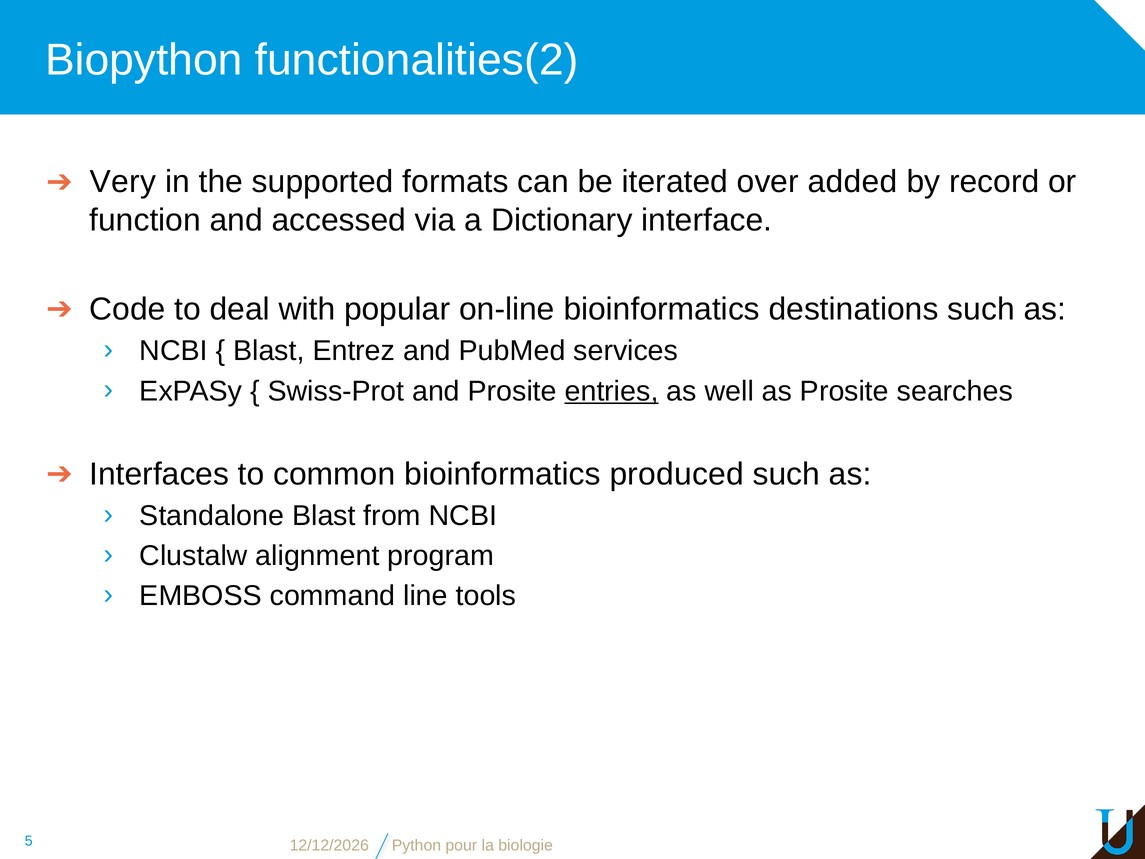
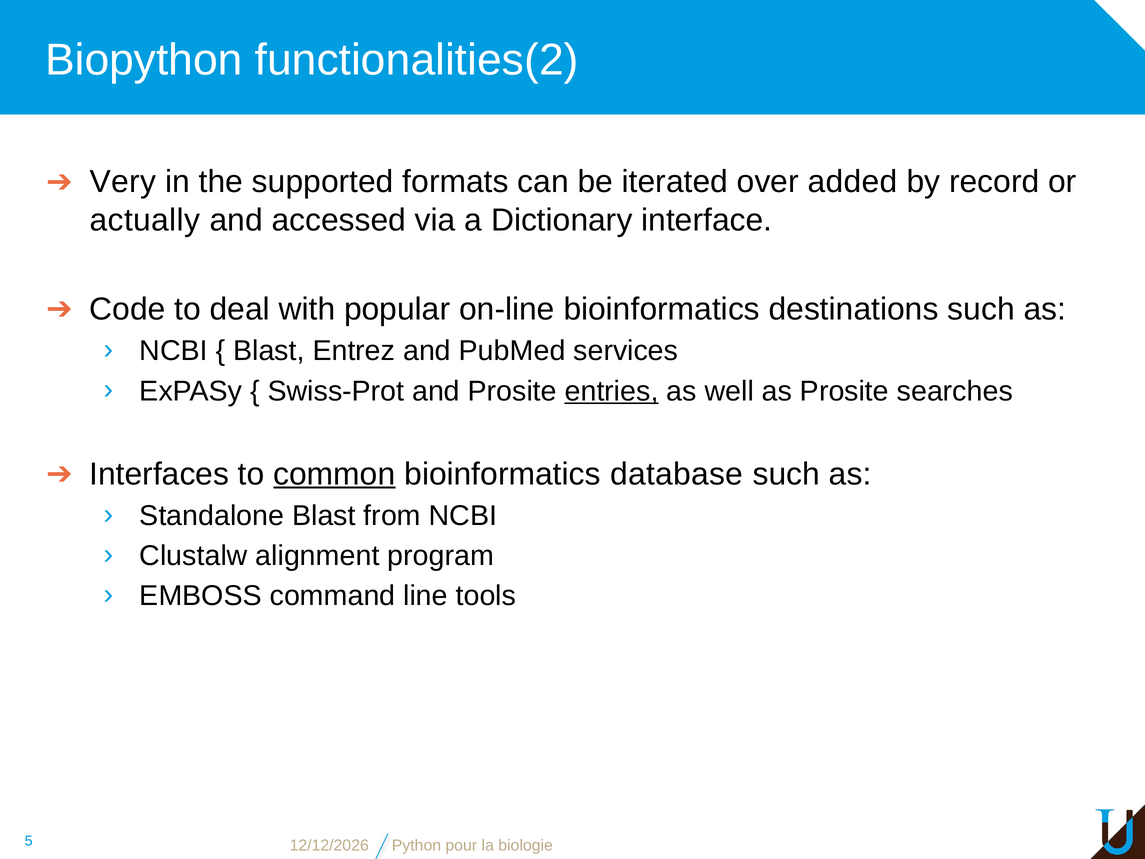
function: function -> actually (145, 220)
common underline: none -> present (334, 474)
produced: produced -> database (677, 474)
